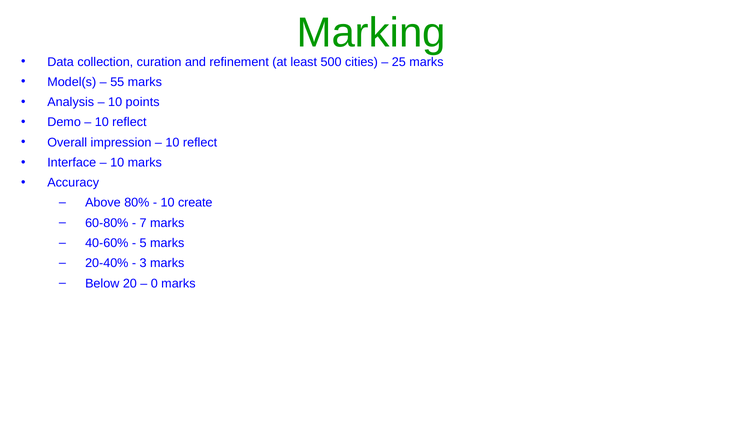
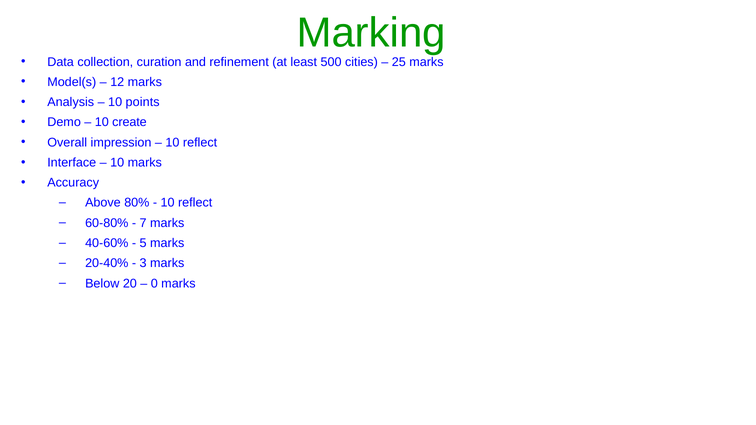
55: 55 -> 12 (117, 82)
reflect: reflect -> create (129, 122)
create: create -> reflect (195, 203)
